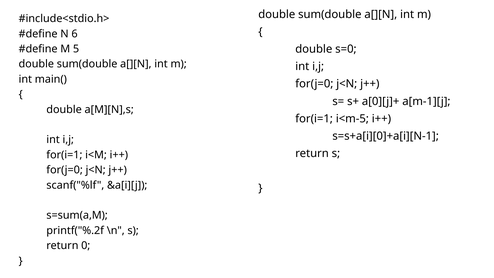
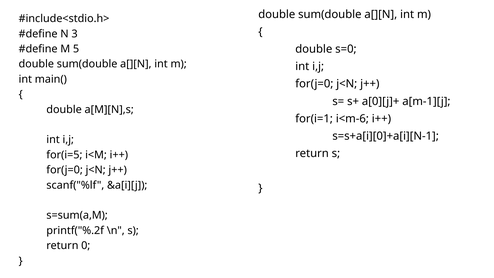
6: 6 -> 3 (75, 34)
i<m-5: i<m-5 -> i<m-6 (352, 119)
for(i=1: for(i=1 -> for(i=5 (64, 155)
